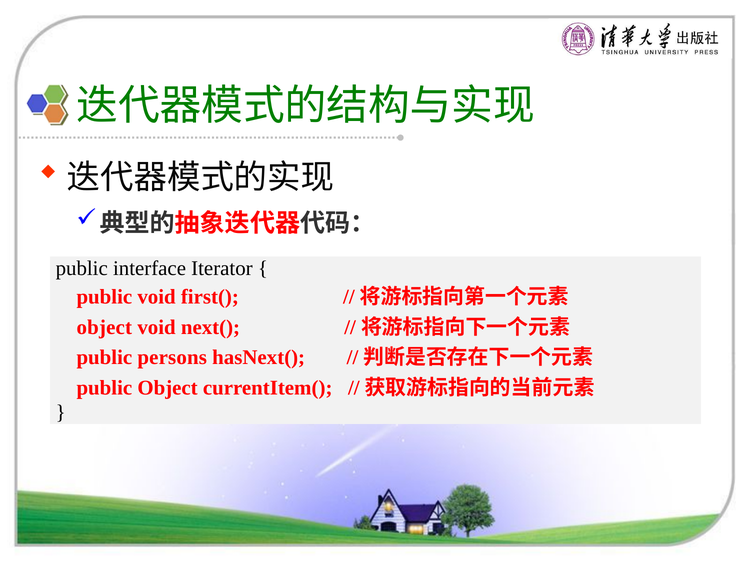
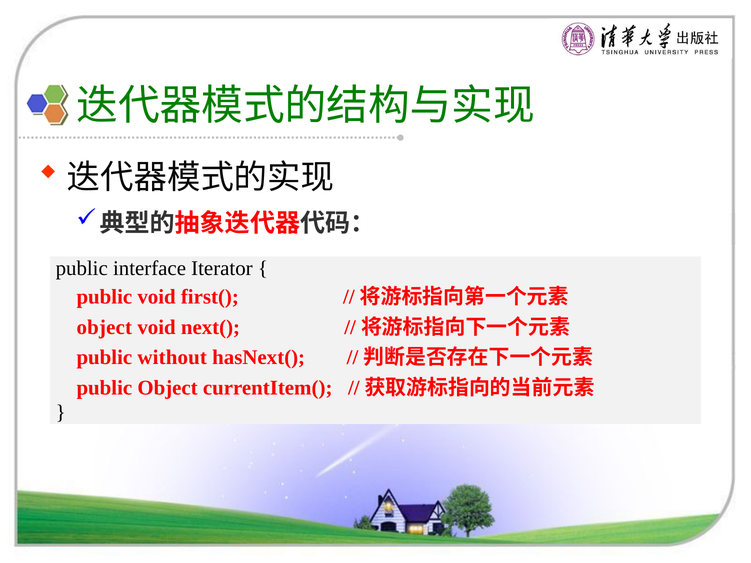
persons: persons -> without (172, 358)
